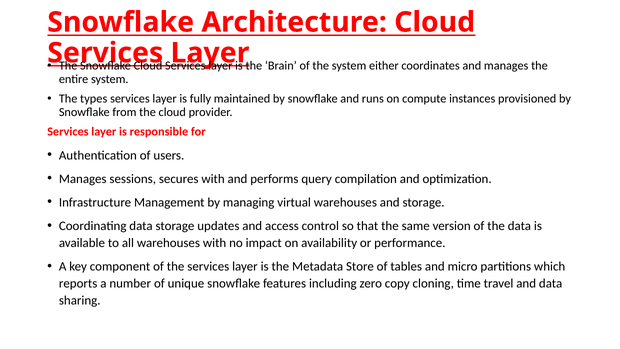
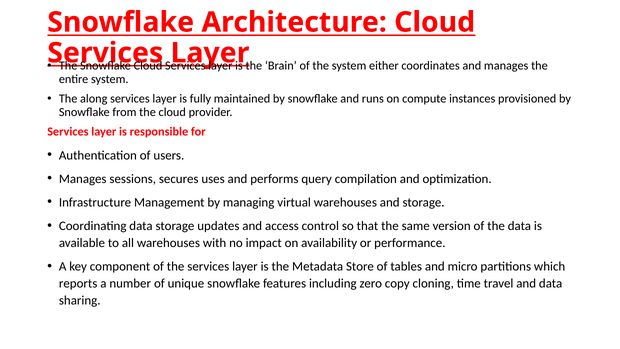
types: types -> along (94, 99)
secures with: with -> uses (213, 179)
